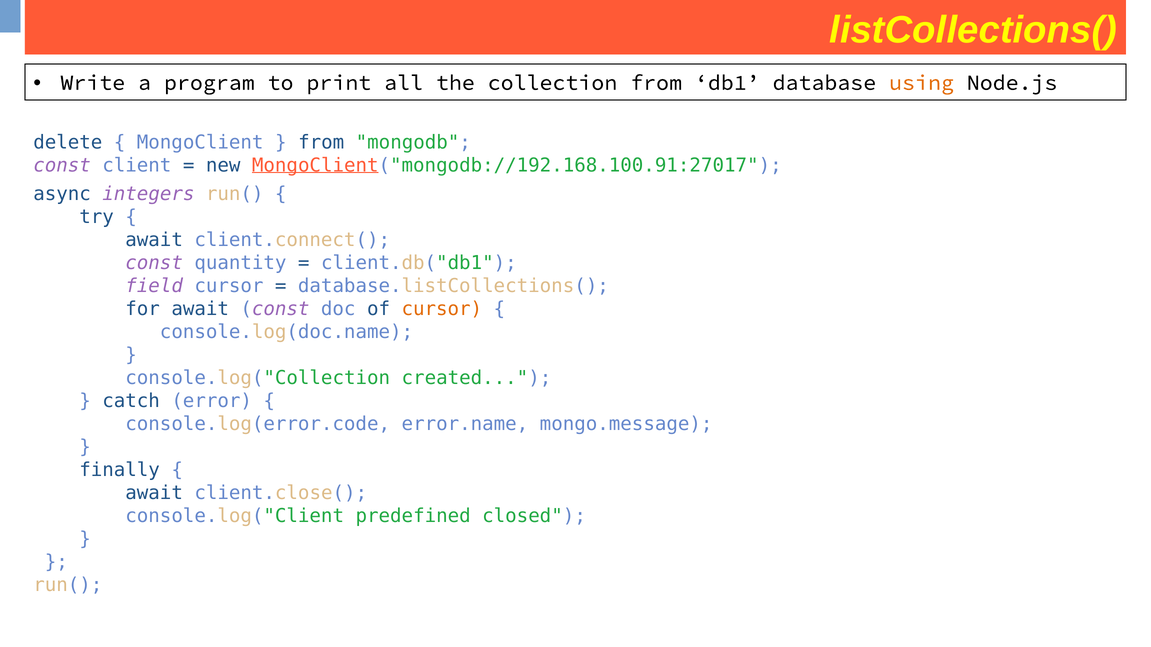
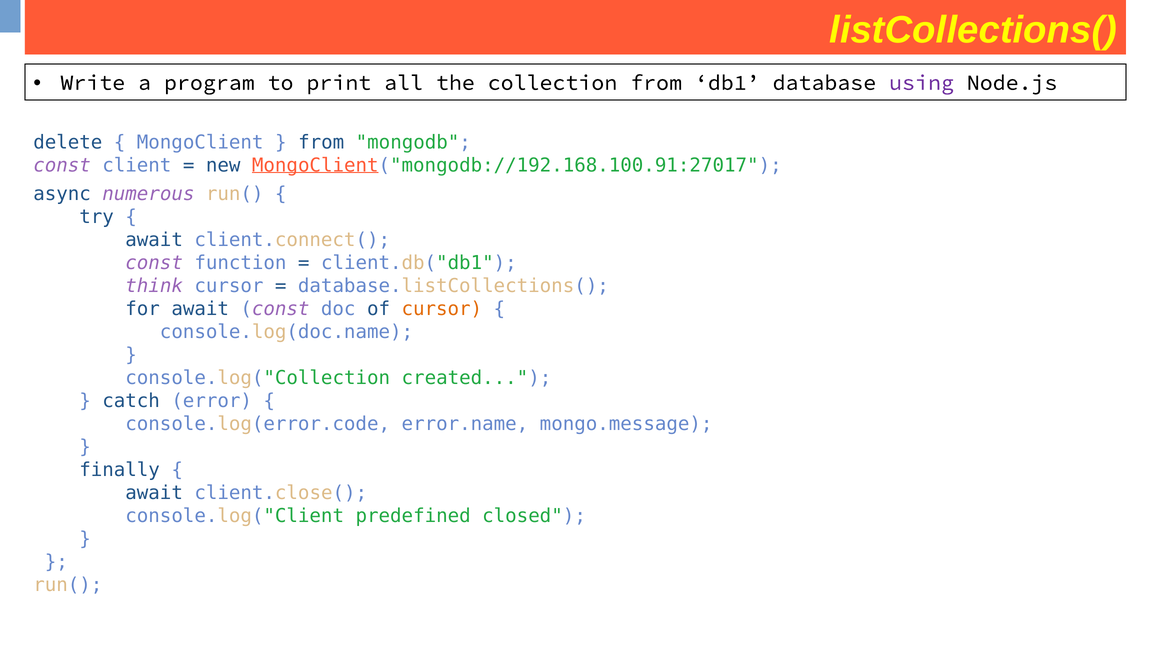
using colour: orange -> purple (922, 83)
integers: integers -> numerous (148, 194)
quantity: quantity -> function (240, 263)
field: field -> think (154, 286)
